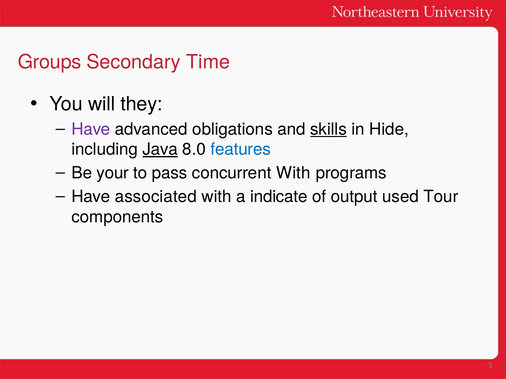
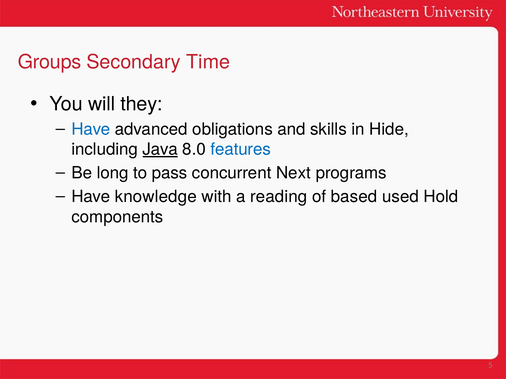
Have colour: purple -> blue (91, 129)
skills underline: present -> none (328, 129)
your: your -> long (113, 173)
concurrent With: With -> Next (293, 173)
associated: associated -> knowledge (156, 197)
indicate: indicate -> reading (279, 197)
output: output -> based (354, 197)
Tour: Tour -> Hold (441, 197)
